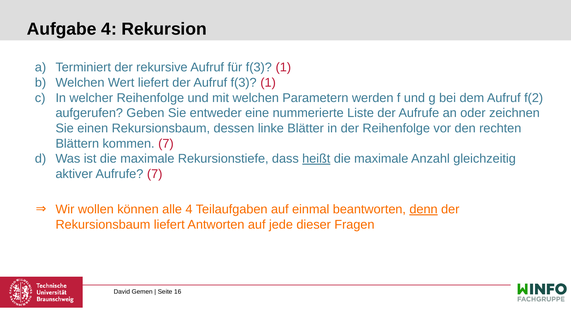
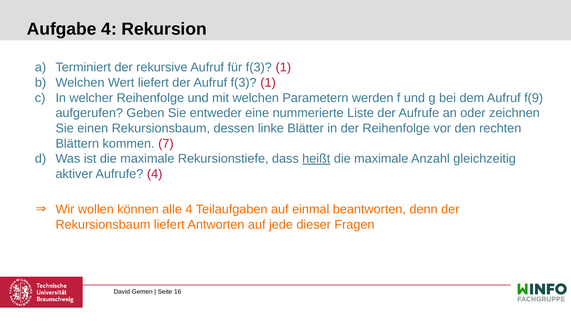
f(2: f(2 -> f(9 (534, 98)
Aufrufe 7: 7 -> 4 (155, 174)
denn underline: present -> none (424, 210)
